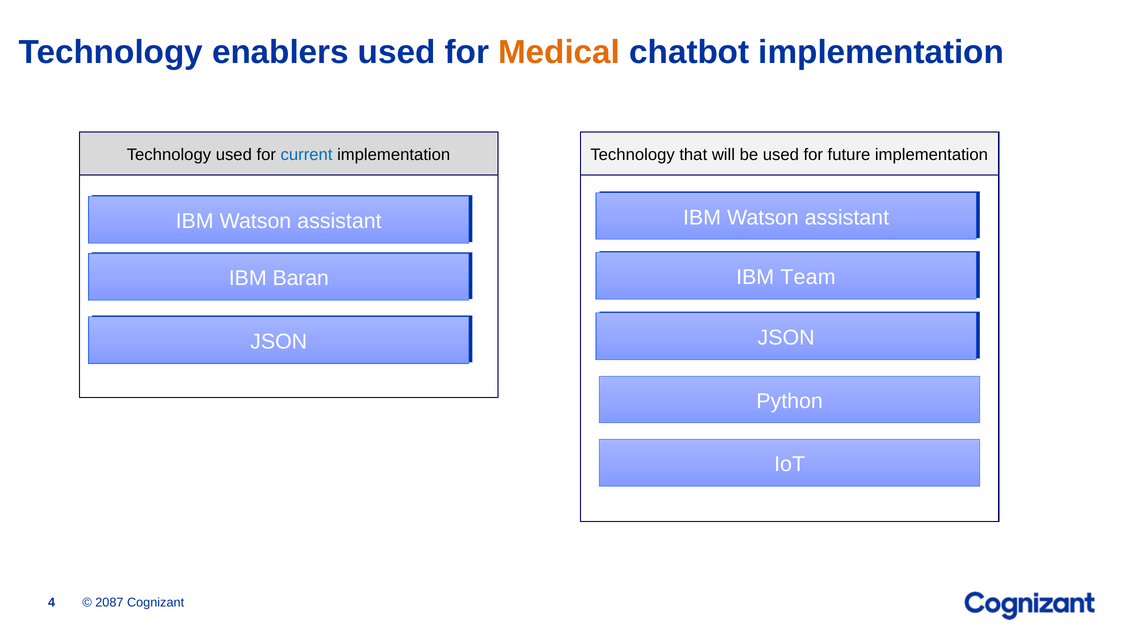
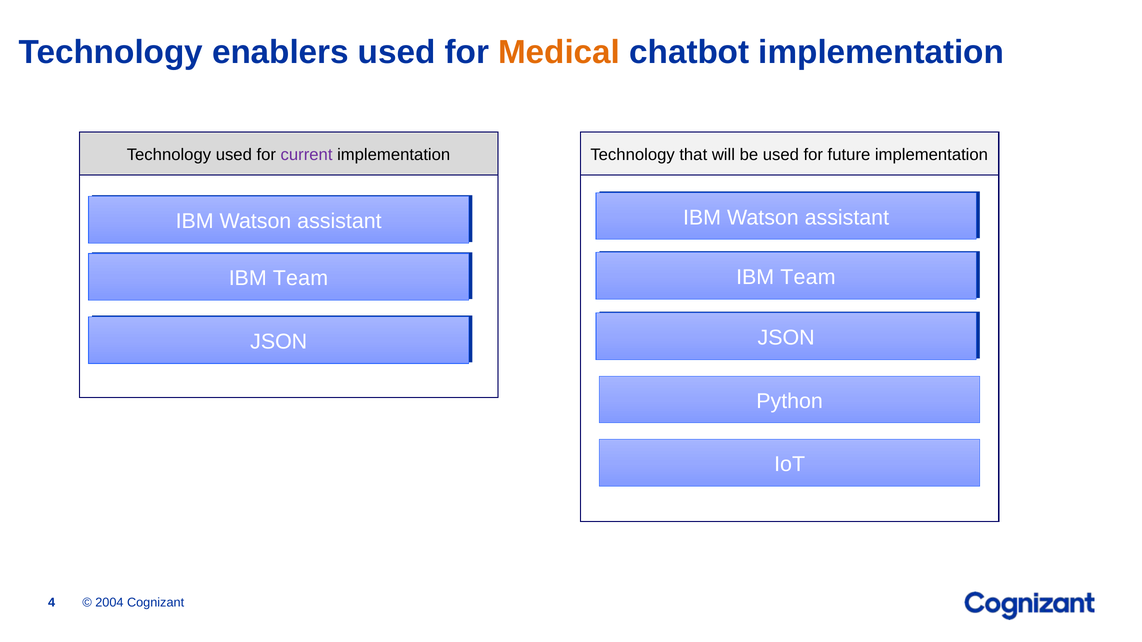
current colour: blue -> purple (307, 155)
Baran: Baran -> Team (301, 279)
2087: 2087 -> 2004 (109, 603)
